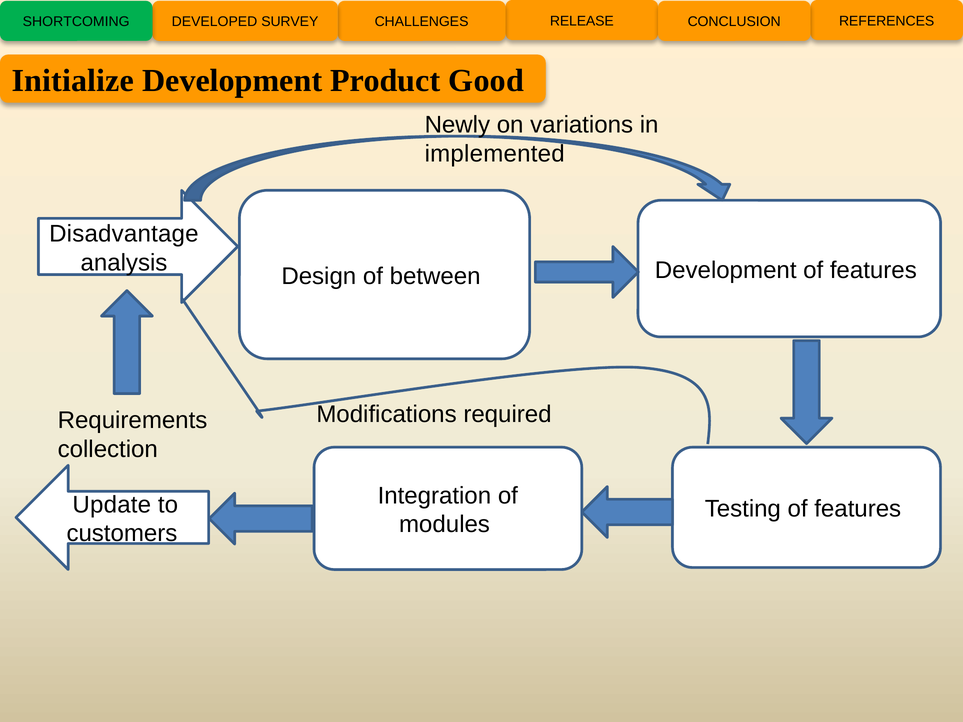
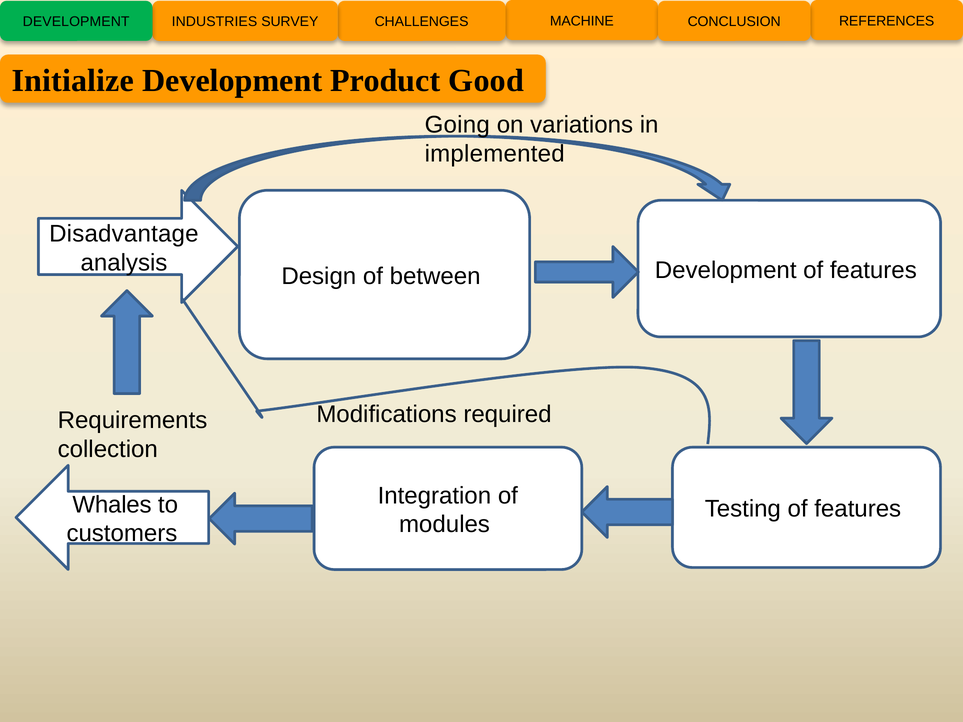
RELEASE: RELEASE -> MACHINE (582, 21)
SHORTCOMING: SHORTCOMING -> DEVELOPMENT (76, 22)
DEVELOPED: DEVELOPED -> INDUSTRIES (214, 22)
Newly: Newly -> Going (457, 125)
Update: Update -> Whales (112, 505)
